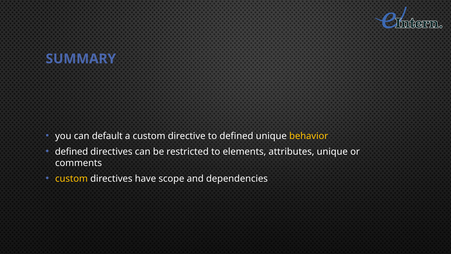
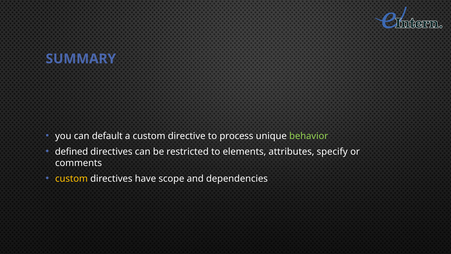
to defined: defined -> process (236, 136)
behavior colour: yellow -> light green (309, 136)
attributes unique: unique -> specify (332, 151)
